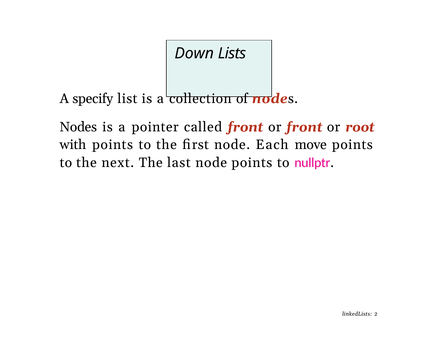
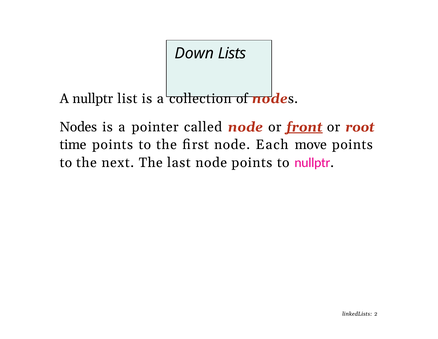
A specify: specify -> nullptr (93, 98)
called front: front -> node (245, 127)
front underline: none -> present (305, 127)
with: with -> time (73, 145)
